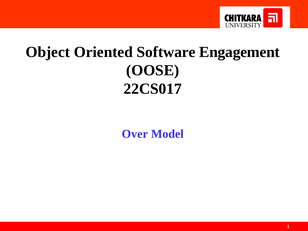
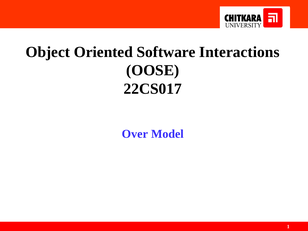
Engagement: Engagement -> Interactions (239, 52)
